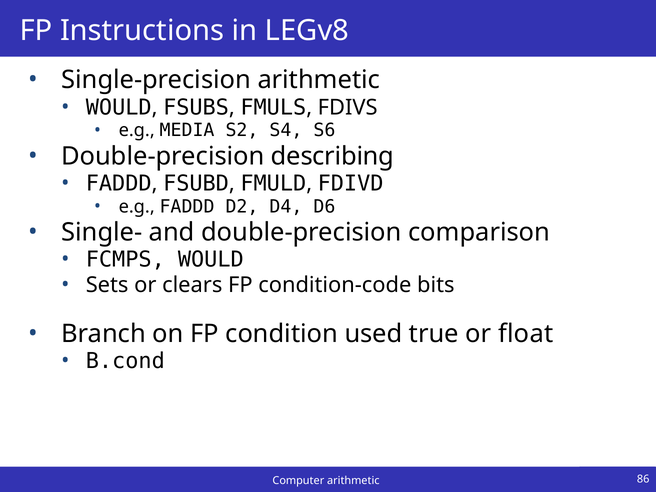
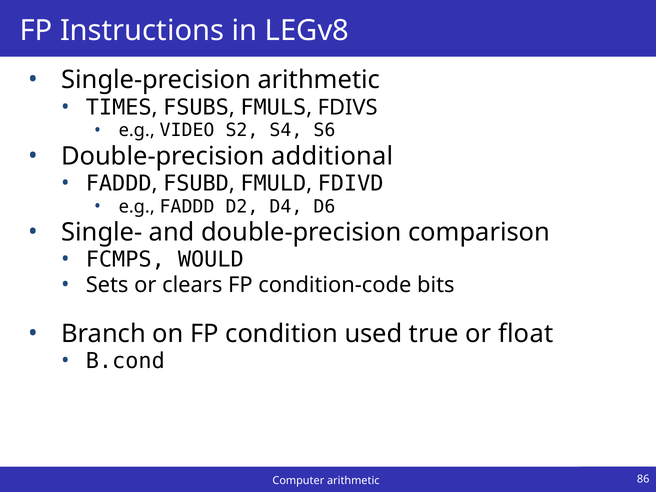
WOULD: WOULD -> TIMES (119, 107)
MEDIA: MEDIA -> VIDEO (187, 130)
describing: describing -> additional (332, 156)
